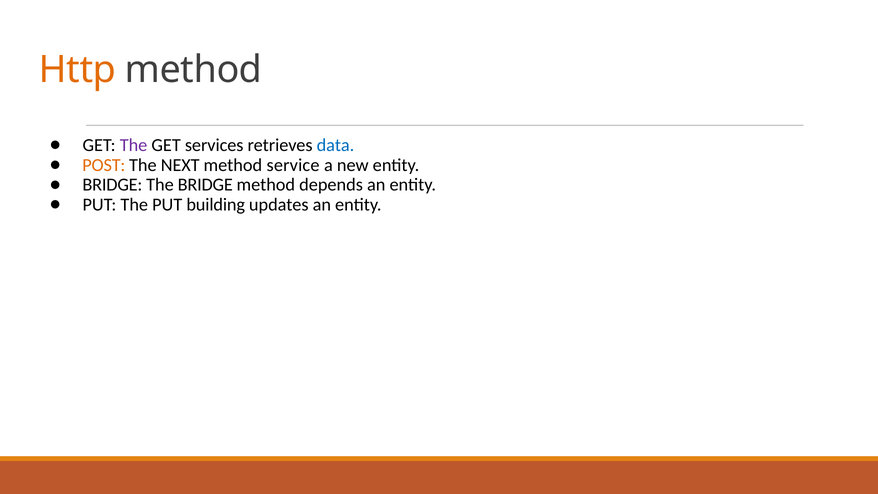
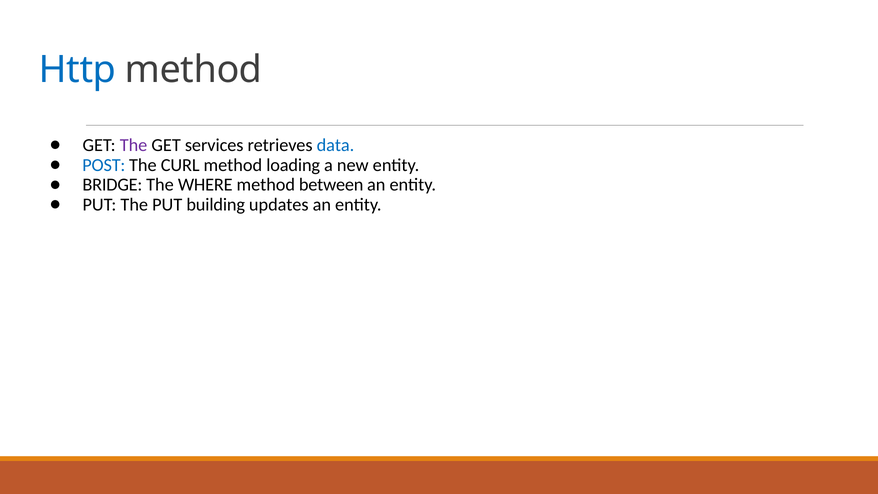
Http colour: orange -> blue (77, 70)
POST colour: orange -> blue (104, 165)
NEXT: NEXT -> CURL (180, 165)
service: service -> loading (293, 165)
The BRIDGE: BRIDGE -> WHERE (205, 185)
depends: depends -> between (331, 185)
